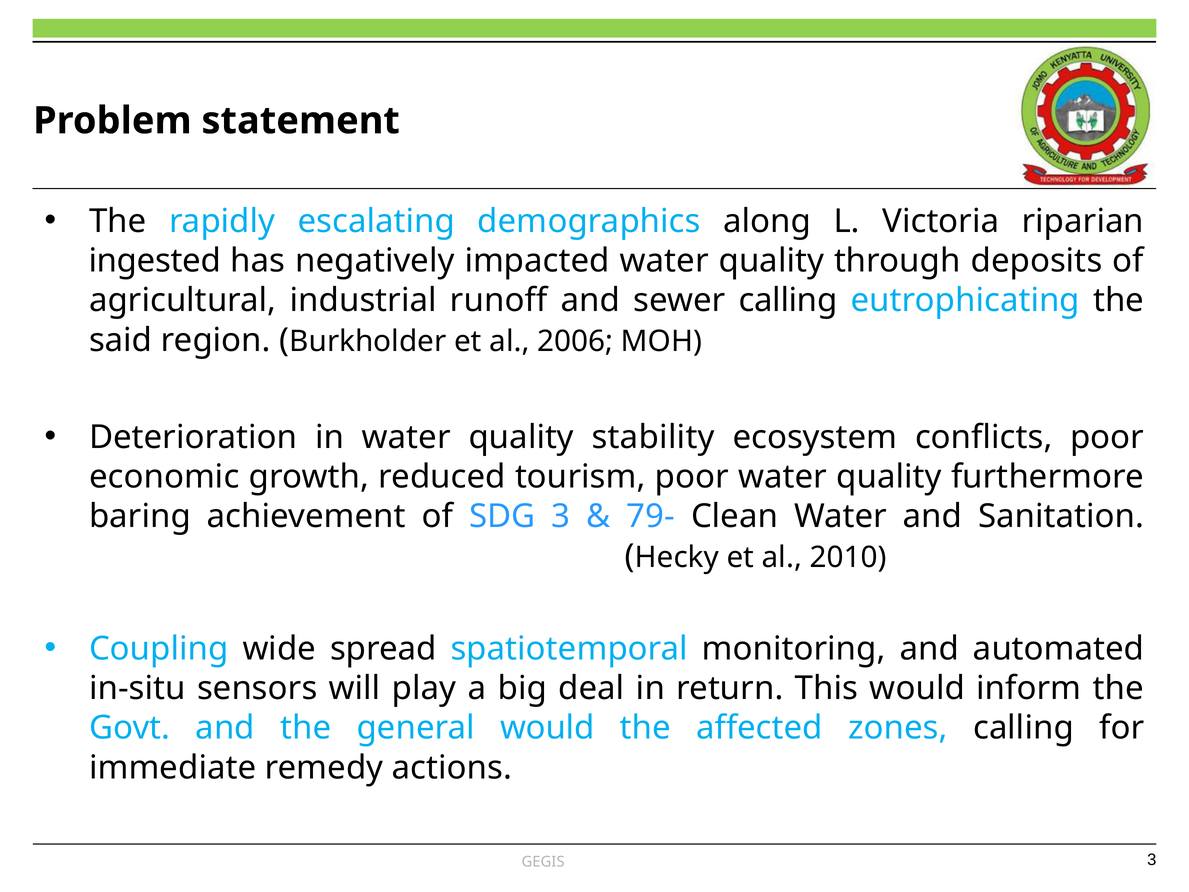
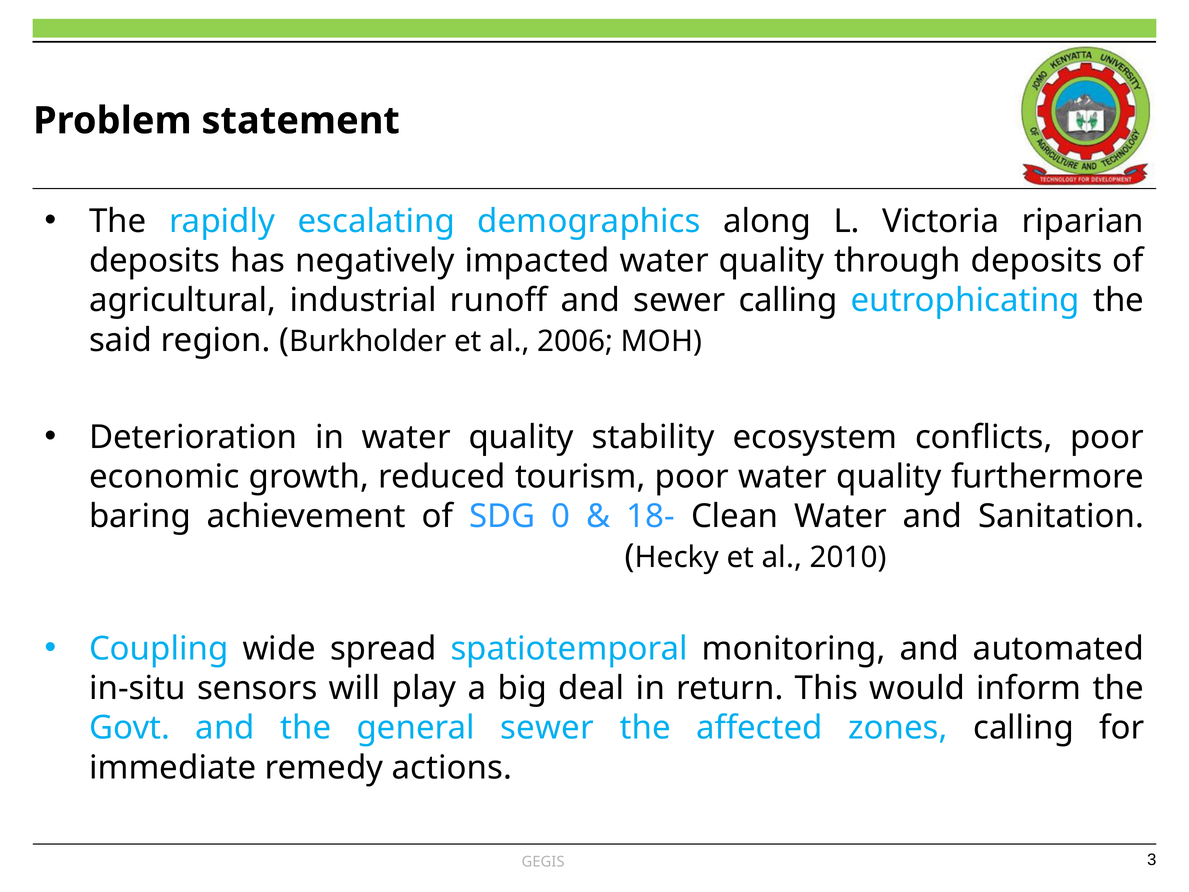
ingested: ingested -> deposits (155, 261)
SDG 3: 3 -> 0 (561, 516)
79-: 79- -> 18- (651, 516)
general would: would -> sewer (547, 728)
